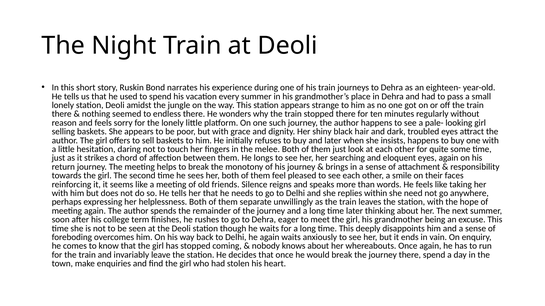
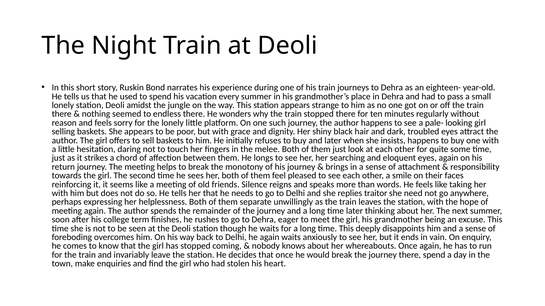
within: within -> traitor (376, 194)
